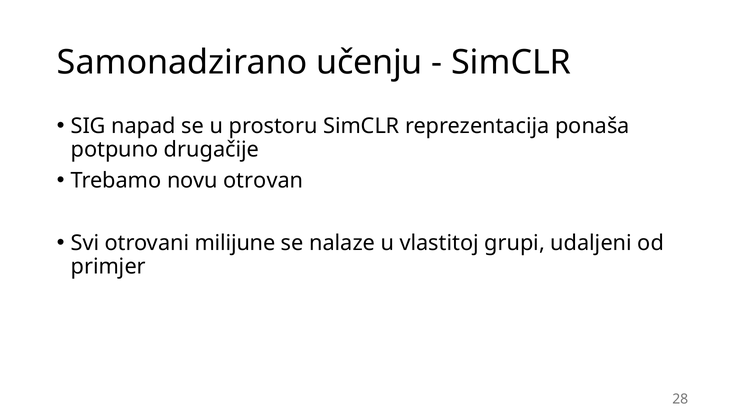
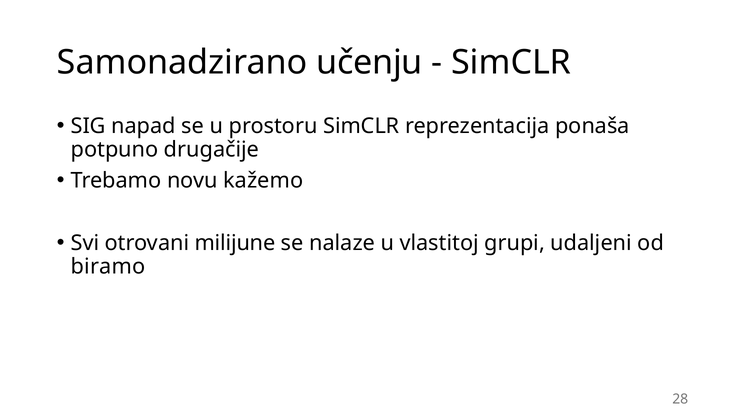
otrovan: otrovan -> kažemo (263, 181)
primjer: primjer -> biramo (108, 267)
